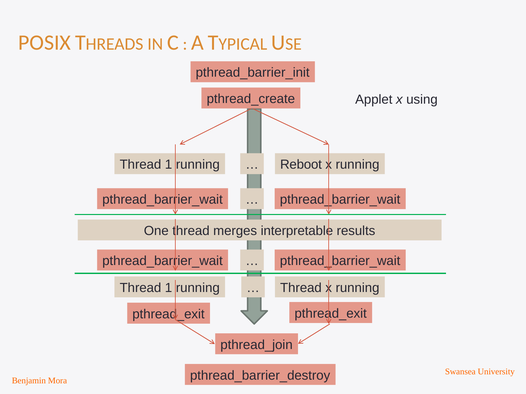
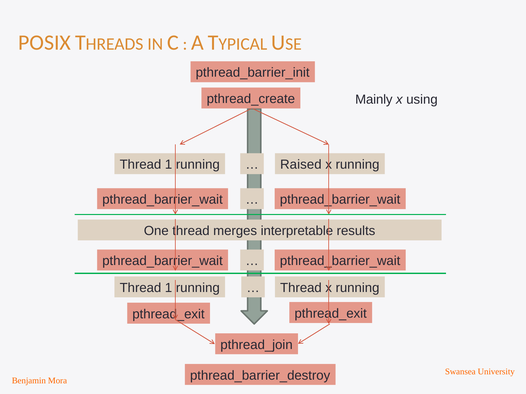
Applet: Applet -> Mainly (374, 100)
Reboot: Reboot -> Raised (301, 165)
